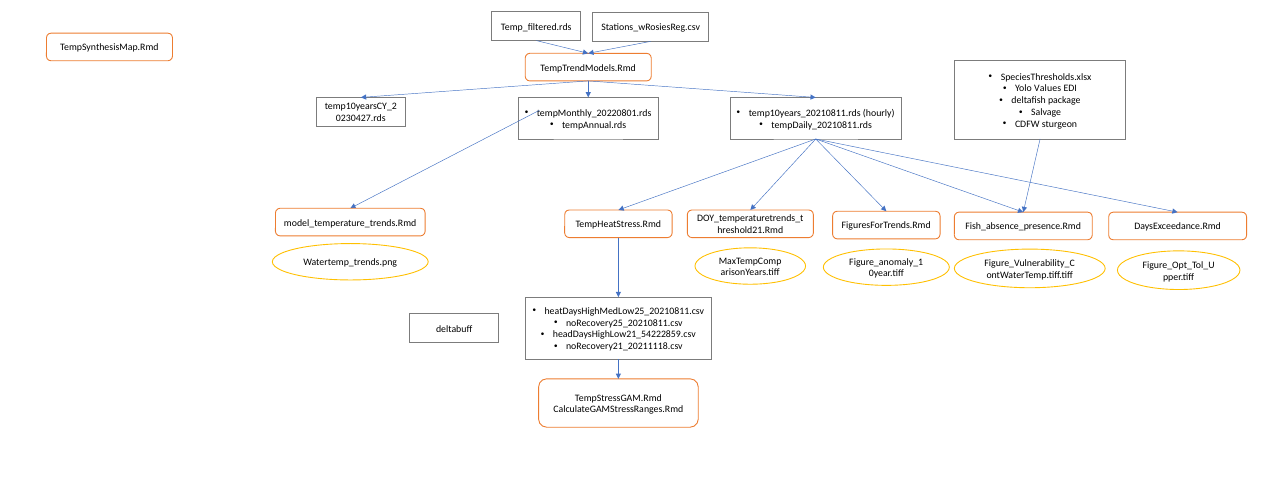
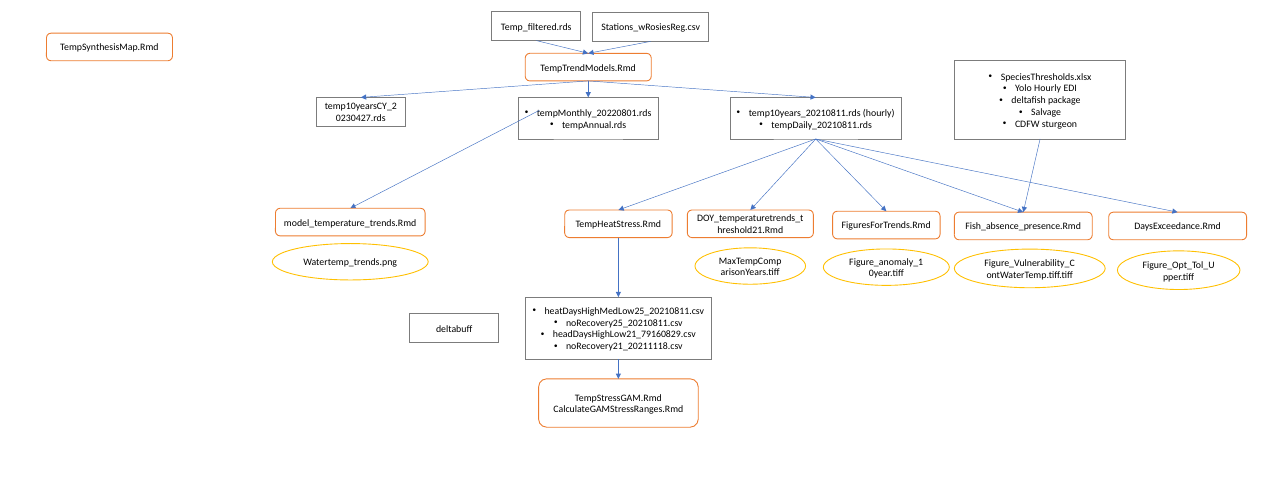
Yolo Values: Values -> Hourly (1048, 89)
headDaysHighLow21_54222859.csv: headDaysHighLow21_54222859.csv -> headDaysHighLow21_79160829.csv (624, 334)
